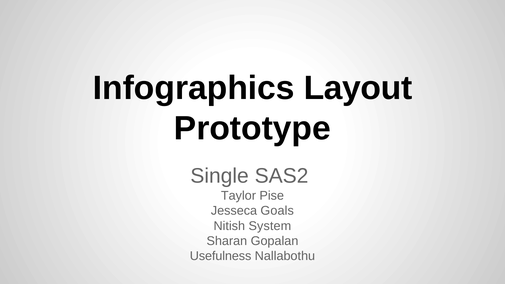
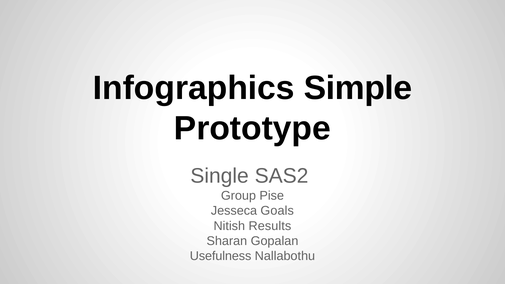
Layout: Layout -> Simple (358, 88)
Taylor: Taylor -> Group (238, 196)
System: System -> Results (270, 226)
